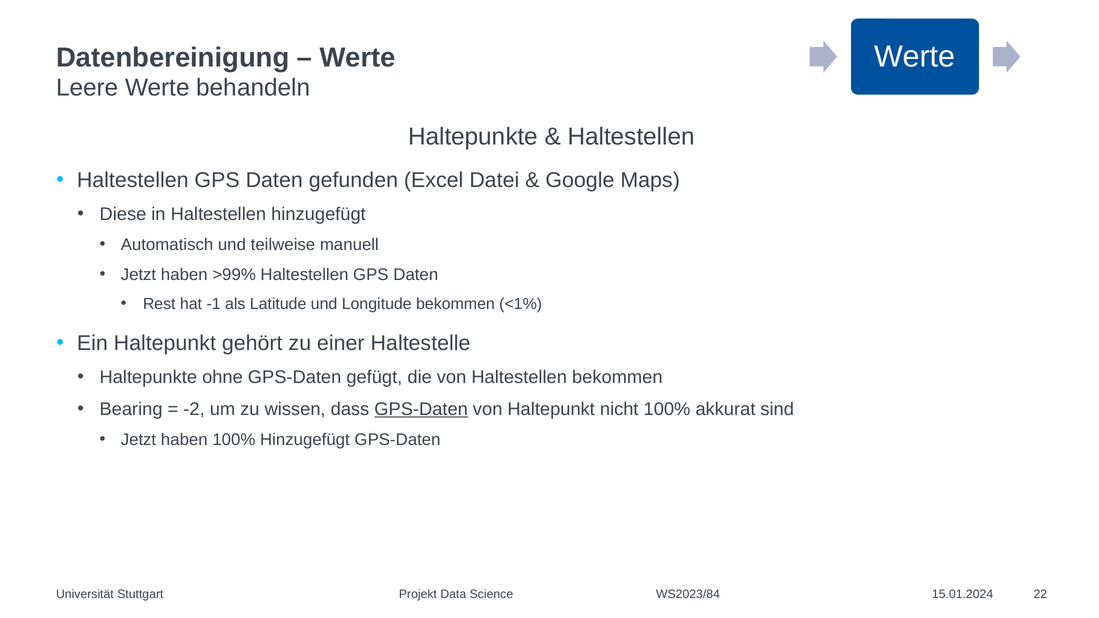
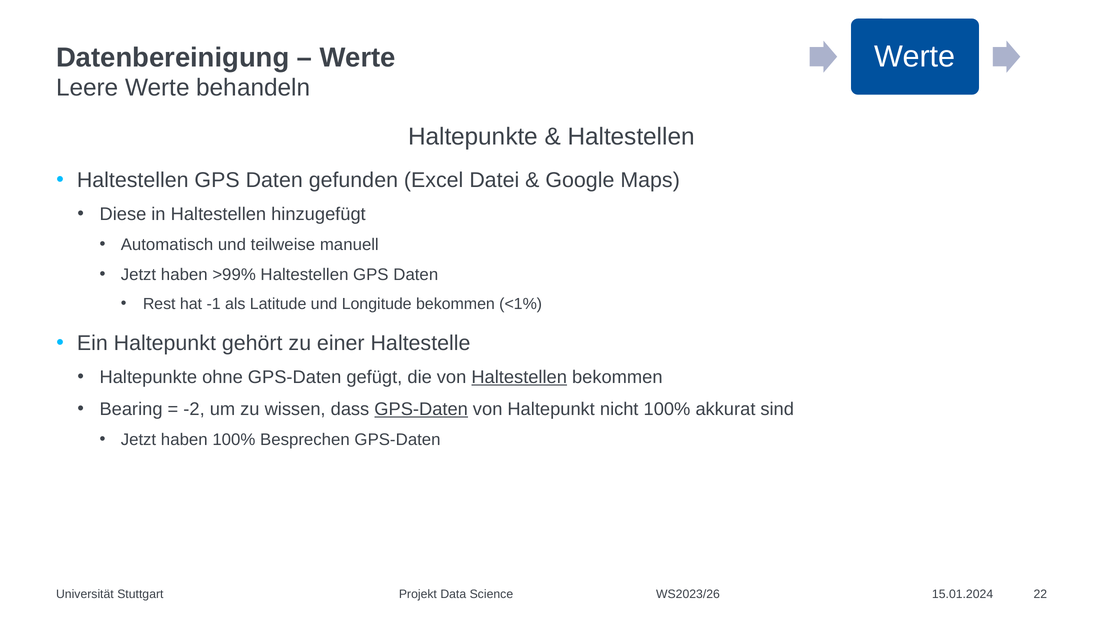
Haltestellen underline: none -> present (519, 377)
100% Hinzugefügt: Hinzugefügt -> Besprechen (305, 440)
WS2023/84: WS2023/84 -> WS2023/26 (688, 594)
